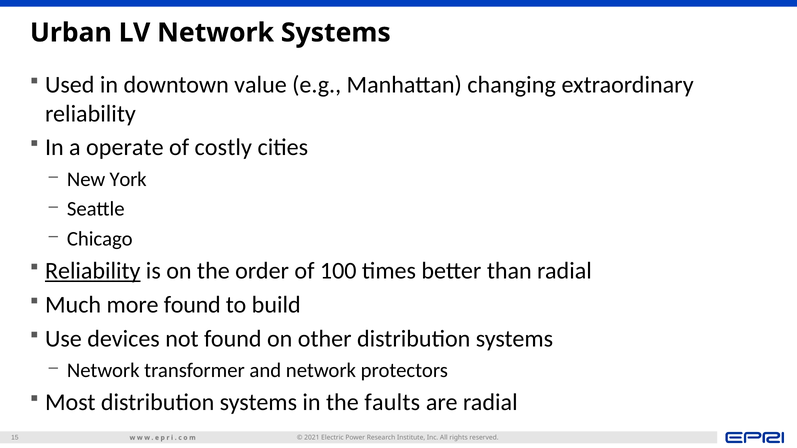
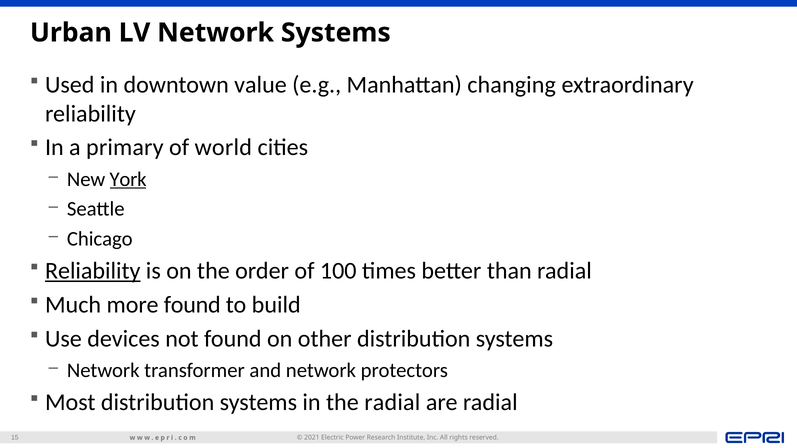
operate: operate -> primary (125, 148)
costly: costly -> world (223, 148)
York underline: none -> present (128, 179)
the faults: faults -> radial (392, 403)
